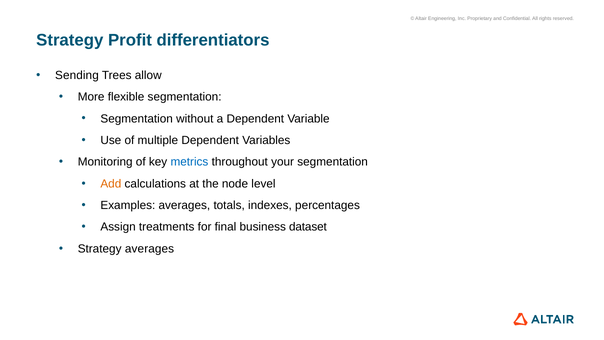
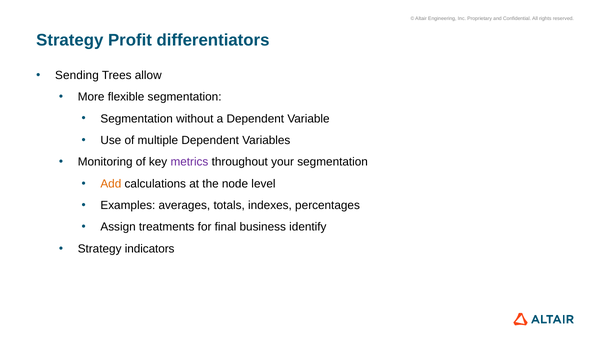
metrics colour: blue -> purple (189, 162)
dataset: dataset -> identify (308, 227)
Strategy averages: averages -> indicators (150, 249)
